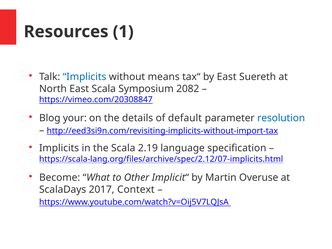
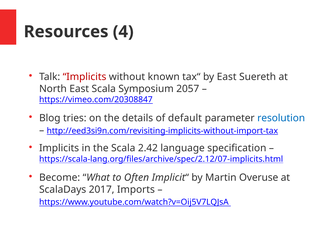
1: 1 -> 4 (123, 32)
Implicits colour: blue -> red (85, 77)
means: means -> known (164, 77)
2082: 2082 -> 2057 (188, 89)
your: your -> tries (75, 118)
2.19: 2.19 -> 2.42 (148, 148)
Other: Other -> Often (137, 178)
Context: Context -> Imports (136, 190)
